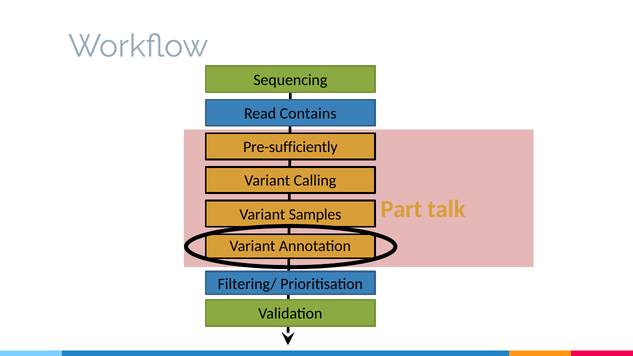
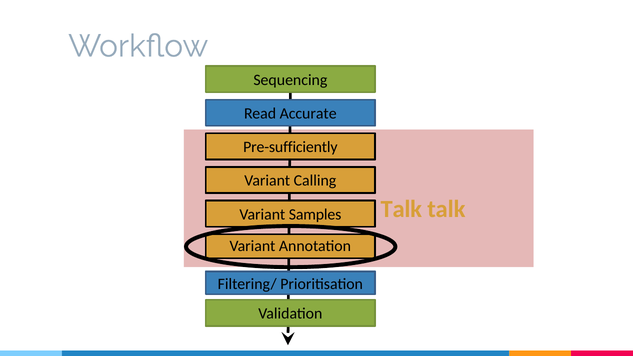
Contains: Contains -> Accurate (308, 113)
Part: Part -> Talk (401, 209)
